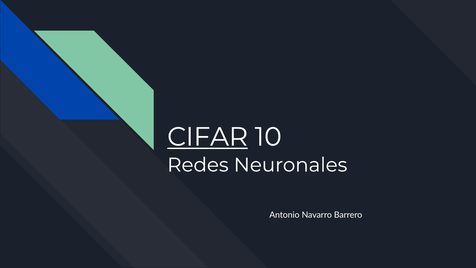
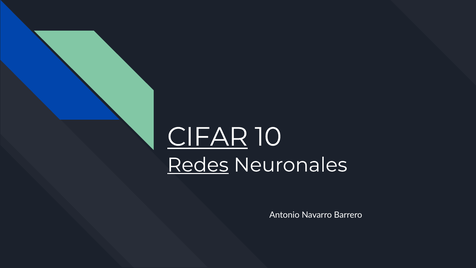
Redes underline: none -> present (198, 165)
